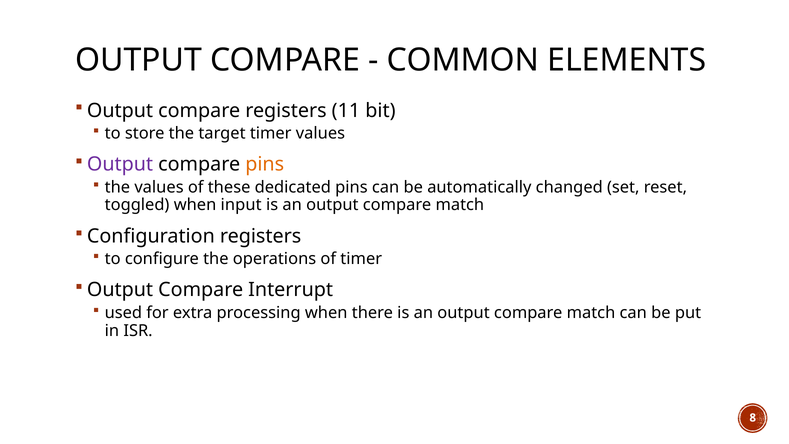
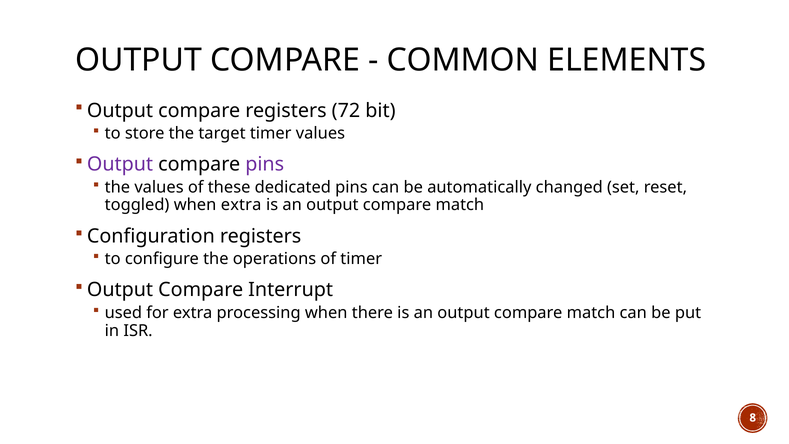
11: 11 -> 72 (346, 110)
pins colour: orange -> purple (265, 164)
when input: input -> extra (241, 205)
